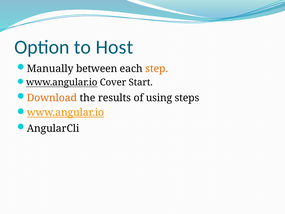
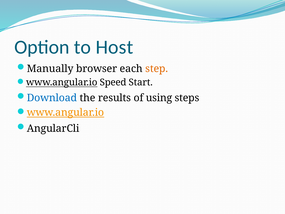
between: between -> browser (97, 69)
Cover: Cover -> Speed (113, 82)
Download colour: orange -> blue (52, 98)
